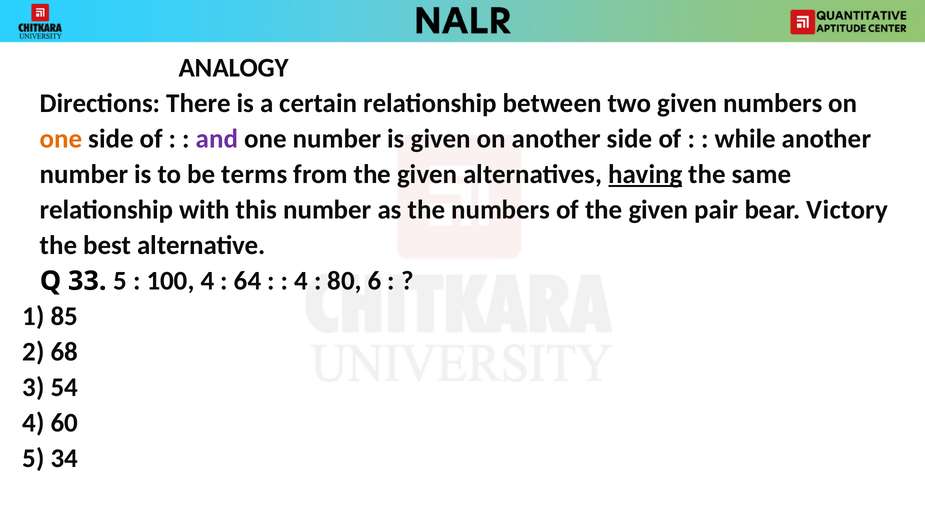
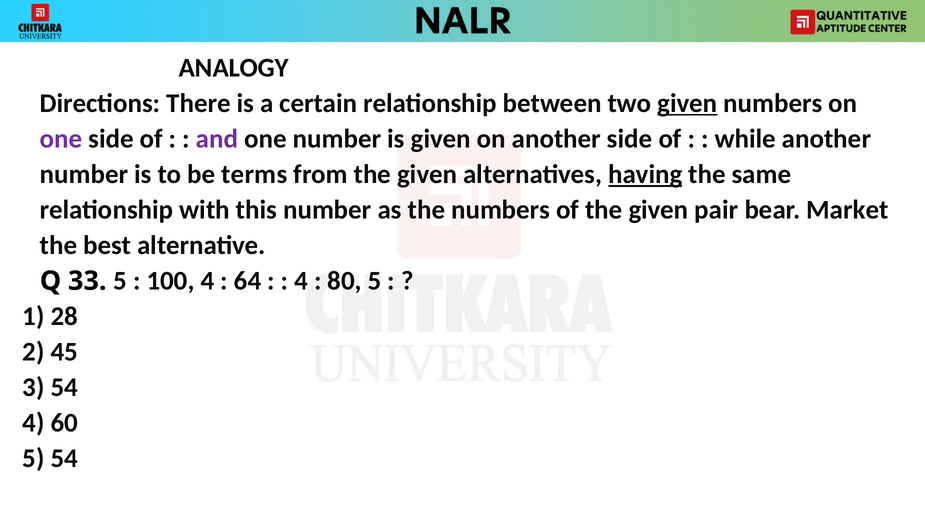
given underline: none -> present (687, 103)
one colour: orange -> purple (61, 139)
Victory: Victory -> Market (847, 210)
80 6: 6 -> 5 (375, 281)
85: 85 -> 28 (64, 317)
68: 68 -> 45 (64, 352)
5 34: 34 -> 54 (64, 459)
